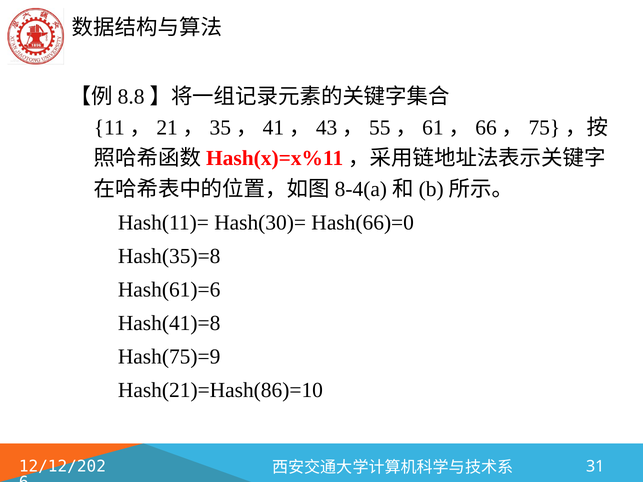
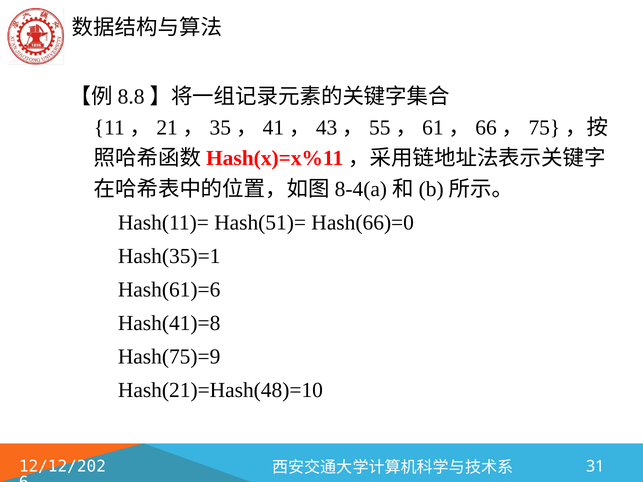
Hash(30)=: Hash(30)= -> Hash(51)= (260, 223)
Hash(35)=8: Hash(35)=8 -> Hash(35)=1 (169, 256)
Hash(21)=Hash(86)=10: Hash(21)=Hash(86)=10 -> Hash(21)=Hash(48)=10 (220, 391)
